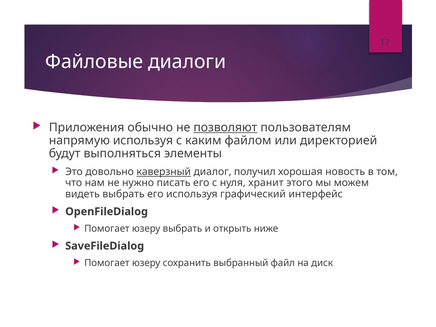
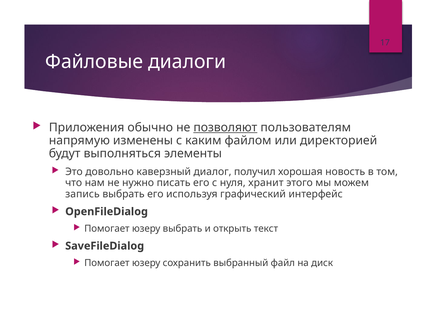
напрямую используя: используя -> изменены (143, 141)
каверзный underline: present -> none (164, 172)
видеть: видеть -> запись (82, 194)
ниже: ниже -> текст (266, 229)
